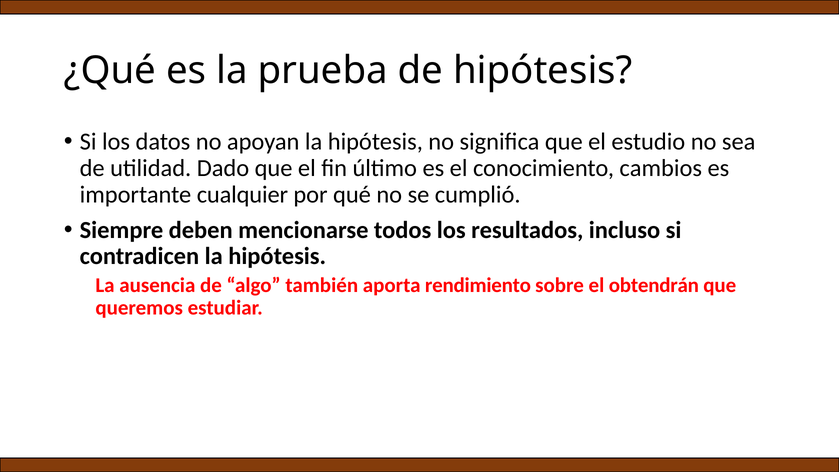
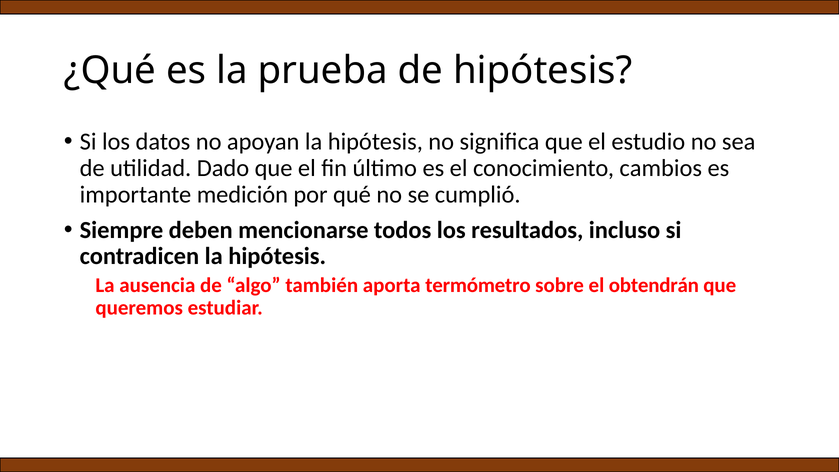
cualquier: cualquier -> medición (242, 195)
rendimiento: rendimiento -> termómetro (478, 285)
